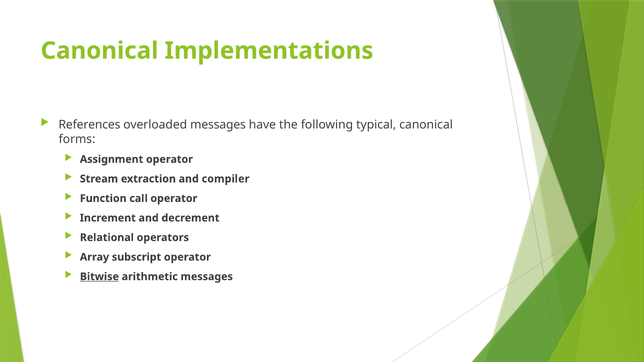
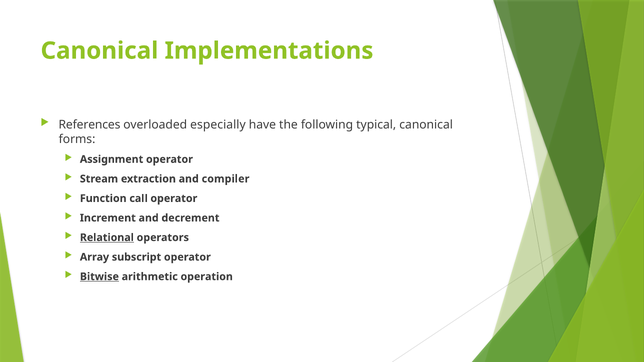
overloaded messages: messages -> especially (218, 125)
Relational underline: none -> present (107, 238)
arithmetic messages: messages -> operation (207, 277)
